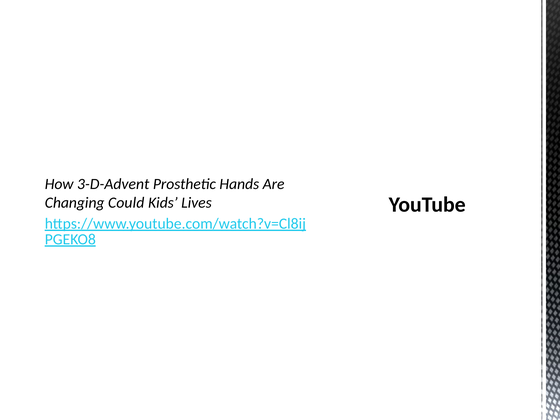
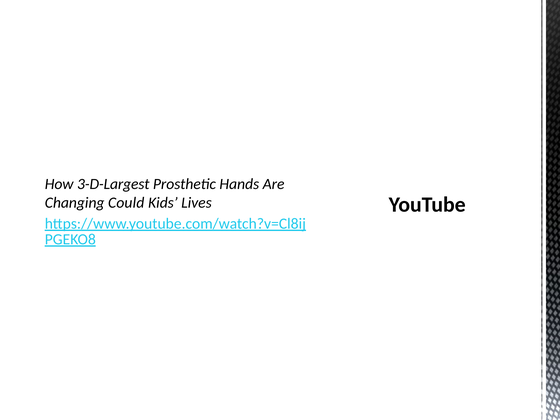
3-D-Advent: 3-D-Advent -> 3-D-Largest (113, 184)
